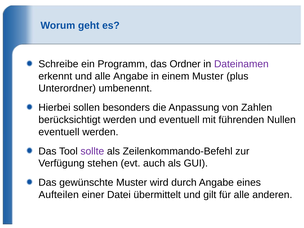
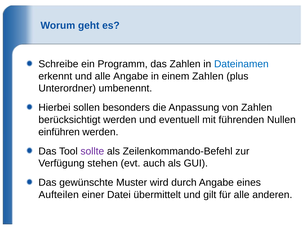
das Ordner: Ordner -> Zahlen (185, 64)
Dateinamen colour: purple -> blue (241, 64)
einem Muster: Muster -> Zahlen (208, 76)
eventuell: eventuell -> einführen (59, 132)
